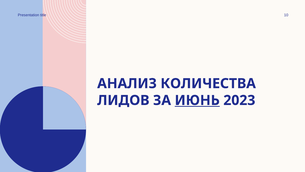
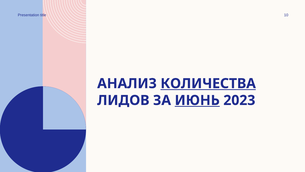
КОЛИЧЕСТВА underline: none -> present (208, 83)
